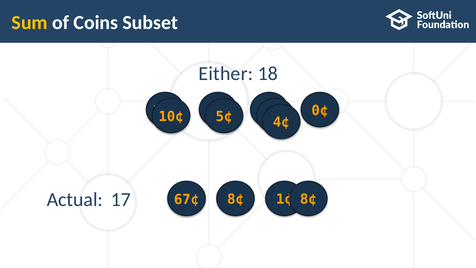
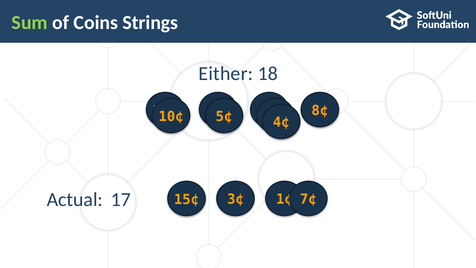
Sum colour: yellow -> light green (30, 23)
Subset: Subset -> Strings (150, 23)
0¢: 0¢ -> 8¢ (320, 110)
67¢: 67¢ -> 15¢ (187, 199)
8¢: 8¢ -> 3¢ (235, 199)
8¢: 8¢ -> 7¢ (308, 199)
